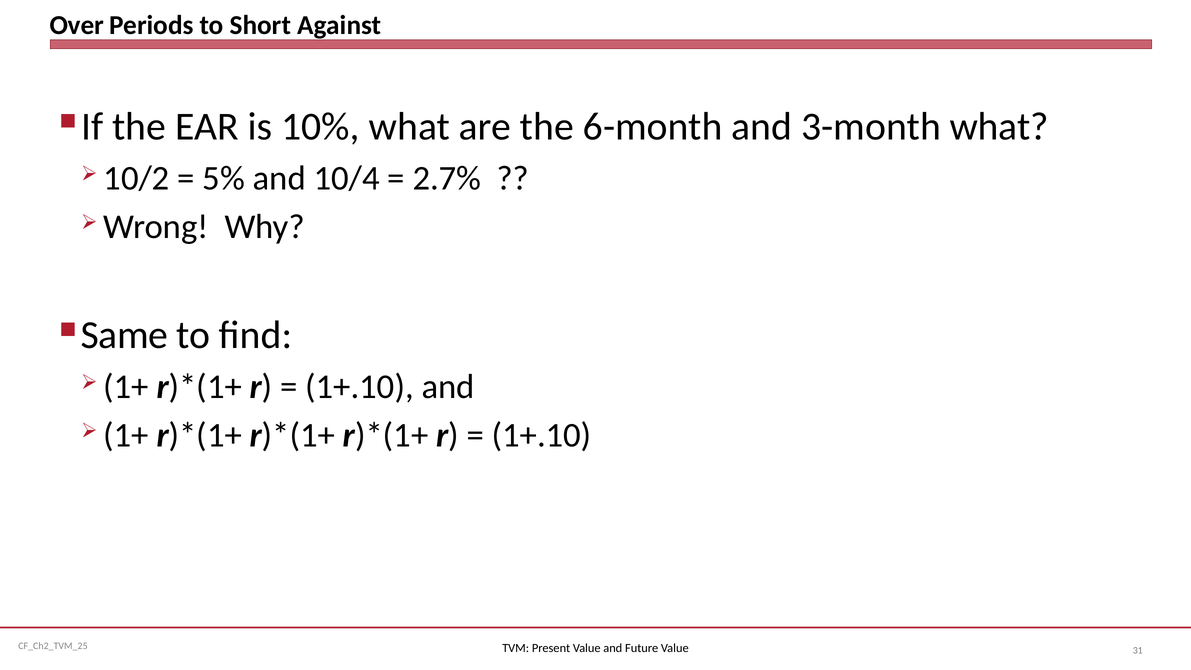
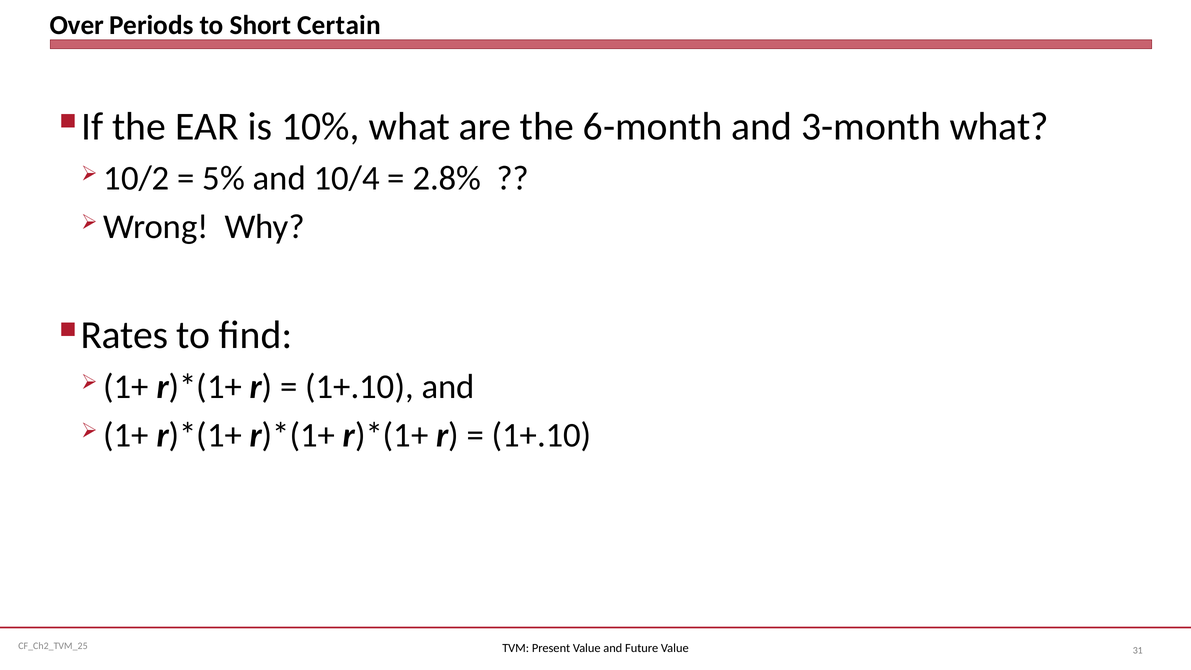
Against: Against -> Certain (339, 25)
2.7%: 2.7% -> 2.8% (447, 178)
Same: Same -> Rates (124, 335)
